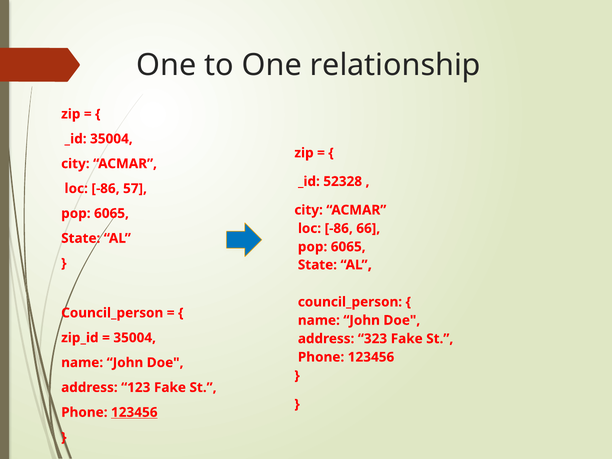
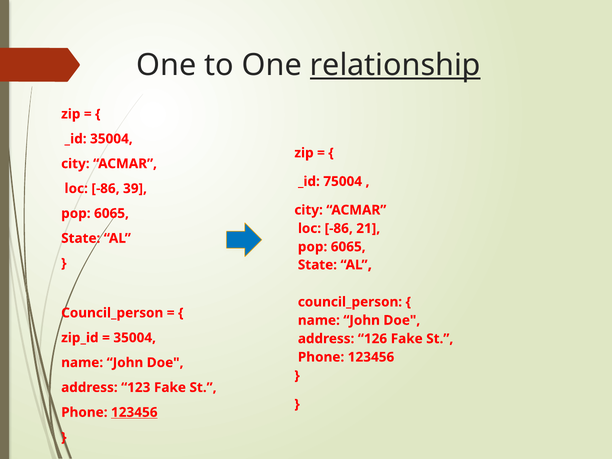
relationship underline: none -> present (395, 65)
52328: 52328 -> 75004 (343, 181)
57: 57 -> 39 (135, 189)
66: 66 -> 21 (368, 228)
323: 323 -> 126 (372, 339)
